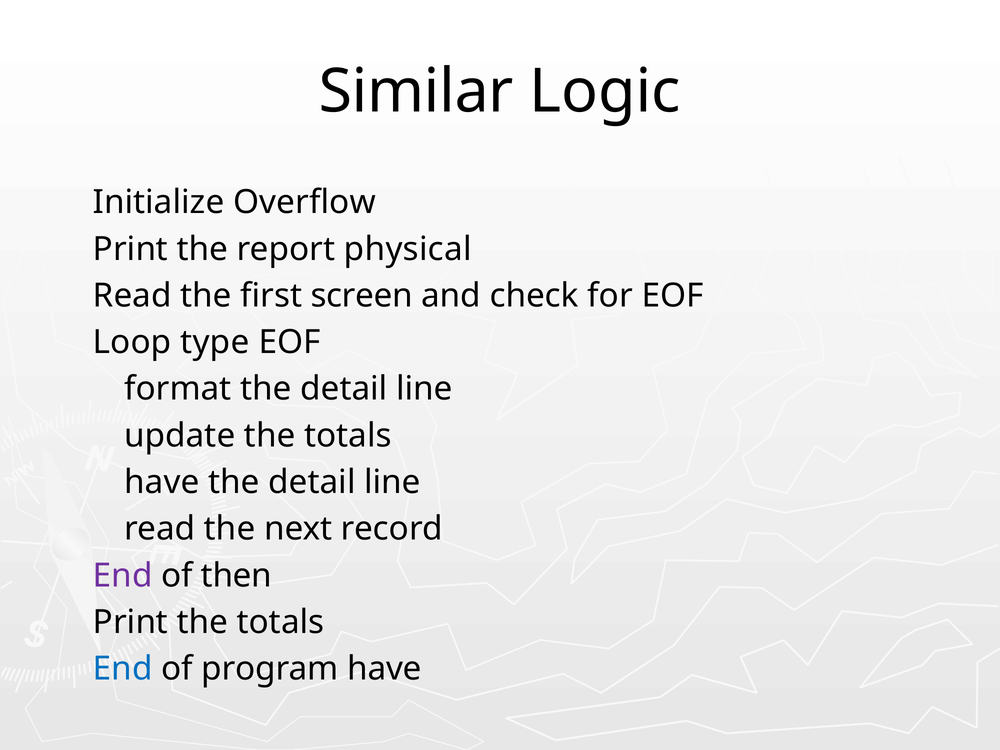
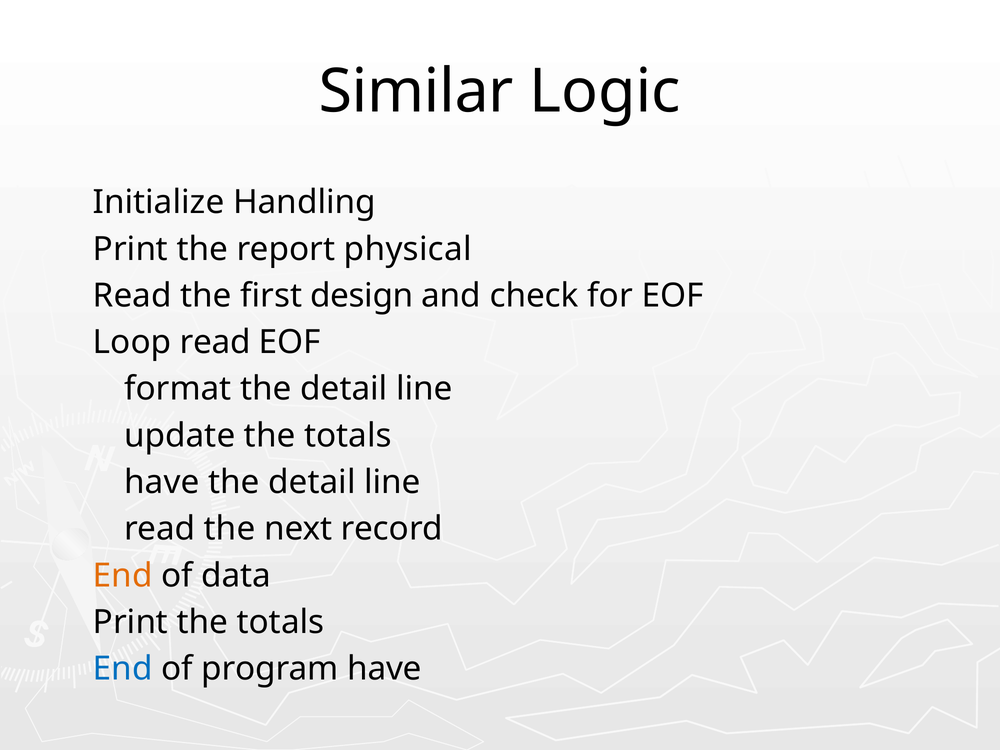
Overflow: Overflow -> Handling (304, 202)
screen: screen -> design (362, 296)
Loop type: type -> read (215, 342)
End colour: purple -> orange (123, 576)
then: then -> data (236, 576)
